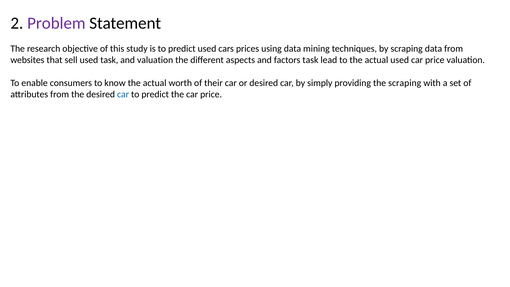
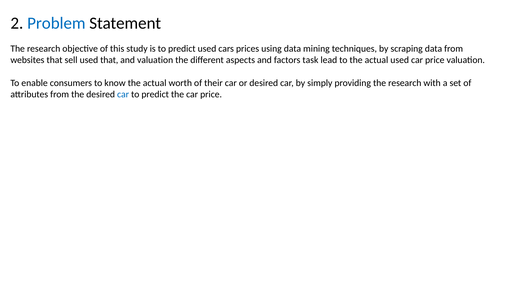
Problem colour: purple -> blue (56, 23)
used task: task -> that (109, 60)
providing the scraping: scraping -> research (405, 83)
